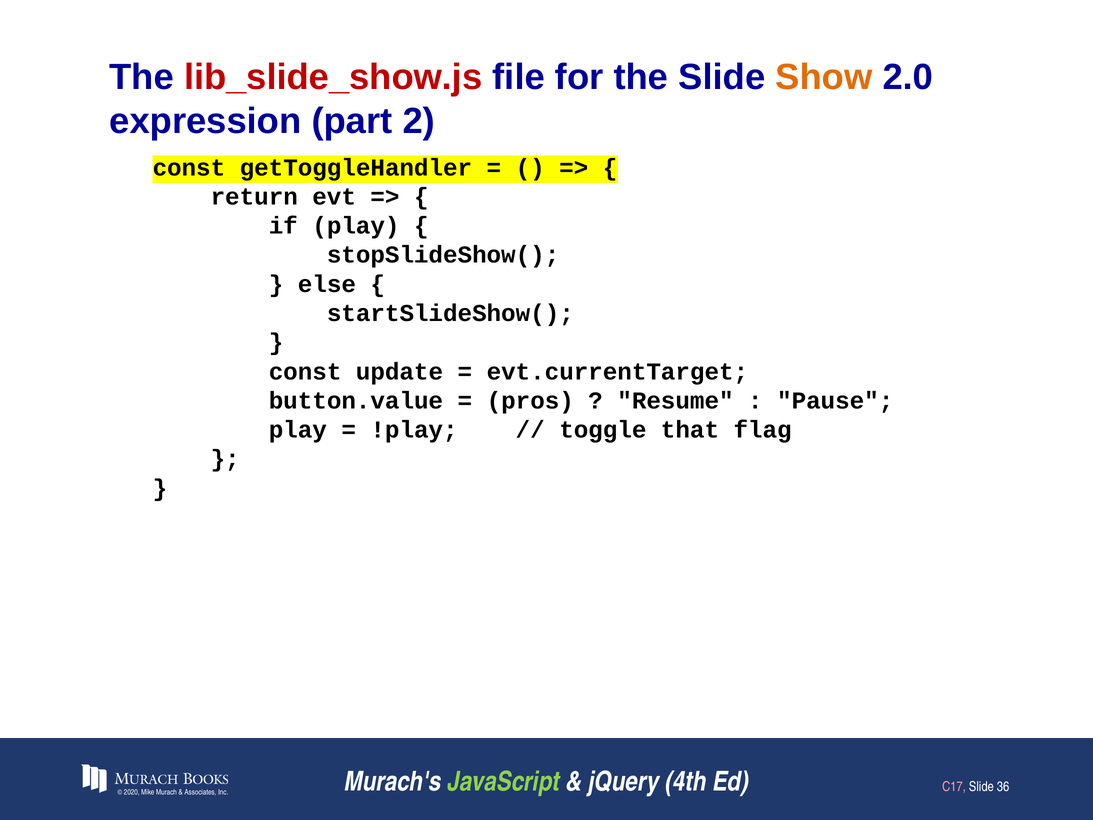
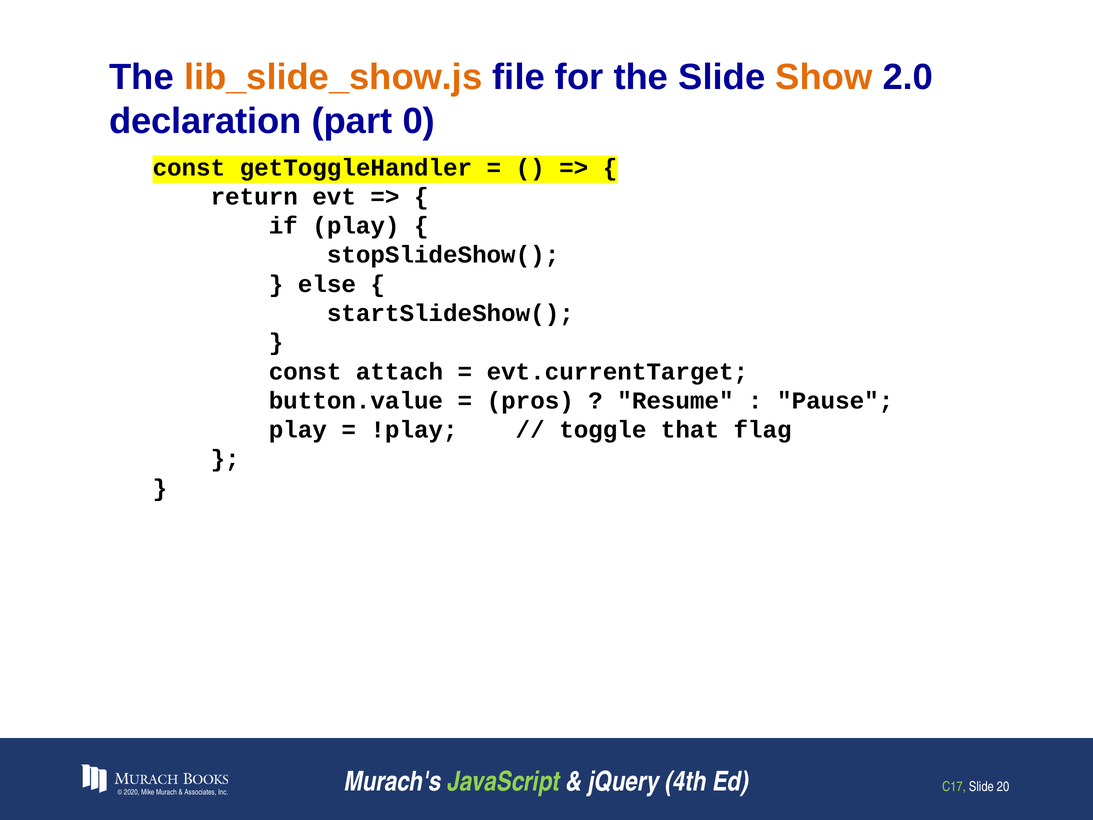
lib_slide_show.js colour: red -> orange (333, 77)
expression: expression -> declaration (205, 121)
2: 2 -> 0 (419, 121)
update: update -> attach (399, 371)
C17 colour: pink -> light green (954, 786)
36: 36 -> 20 (1003, 786)
